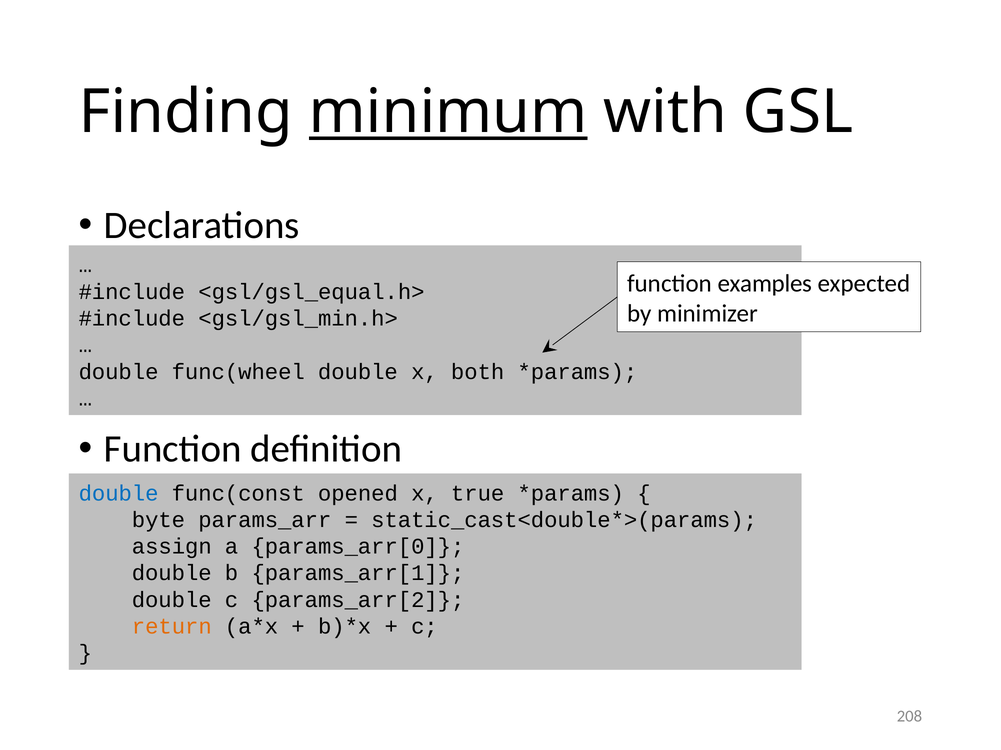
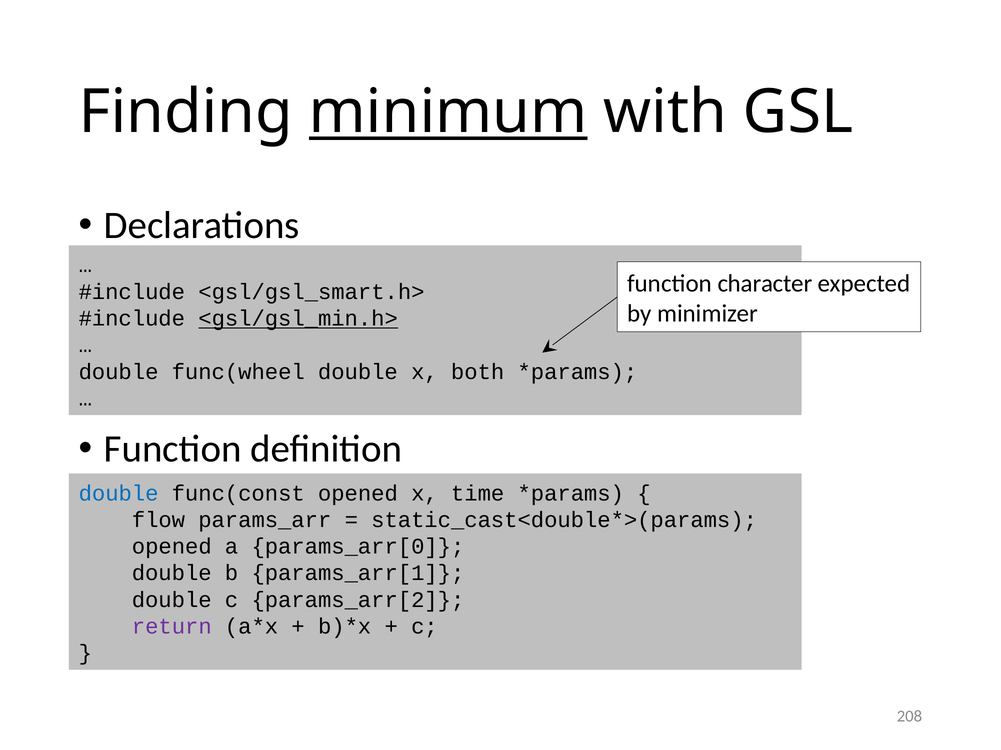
examples: examples -> character (765, 284)
<gsl/gsl_equal.h>: <gsl/gsl_equal.h> -> <gsl/gsl_smart.h> (311, 292)
<gsl/gsl_min.h> underline: none -> present (298, 319)
true: true -> time (478, 494)
byte: byte -> flow (158, 520)
assign: assign -> opened (172, 547)
return colour: orange -> purple (172, 627)
